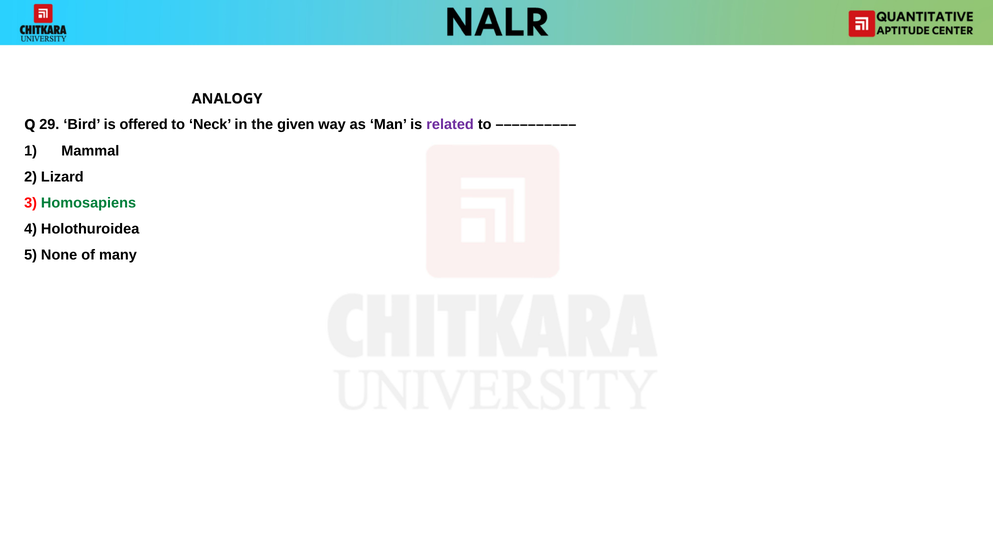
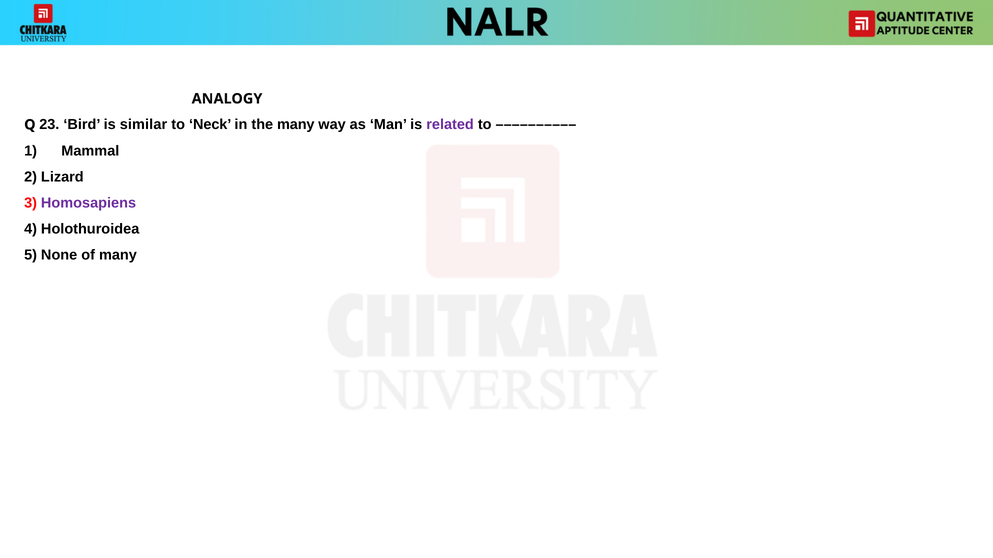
29: 29 -> 23 (49, 125)
offered: offered -> similar (144, 125)
the given: given -> many (296, 125)
Homosapiens colour: green -> purple (89, 203)
